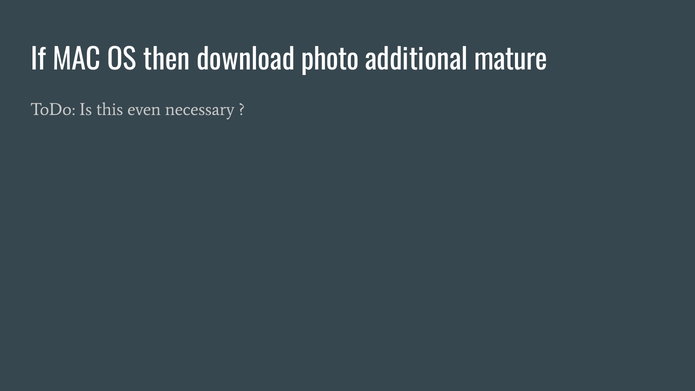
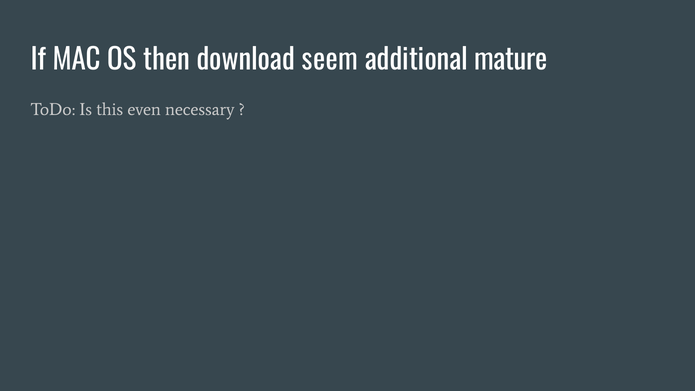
photo: photo -> seem (330, 60)
